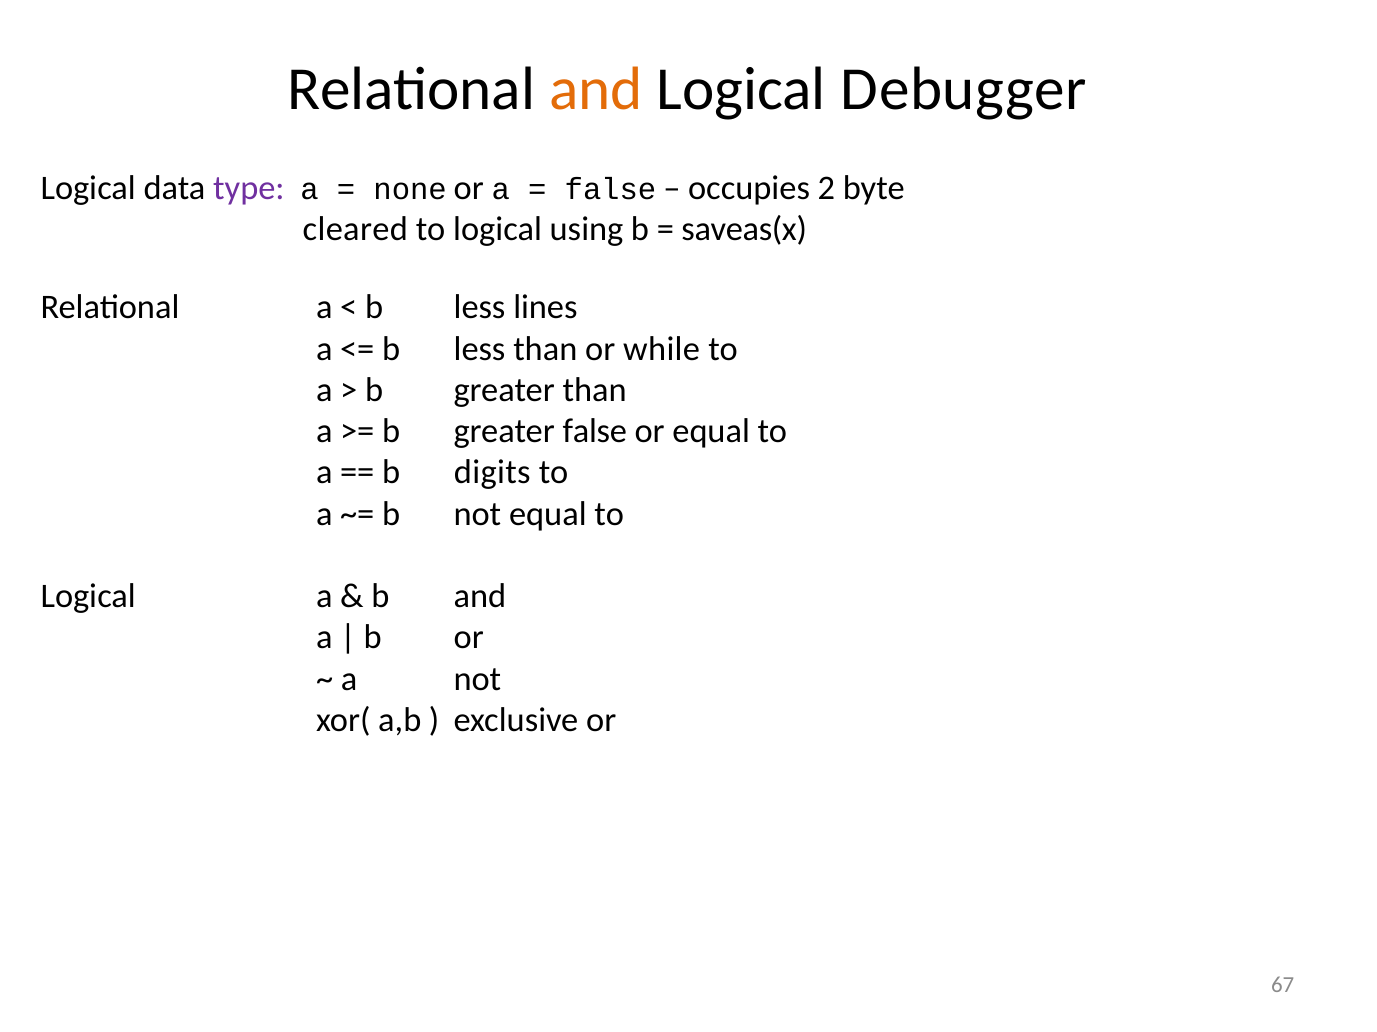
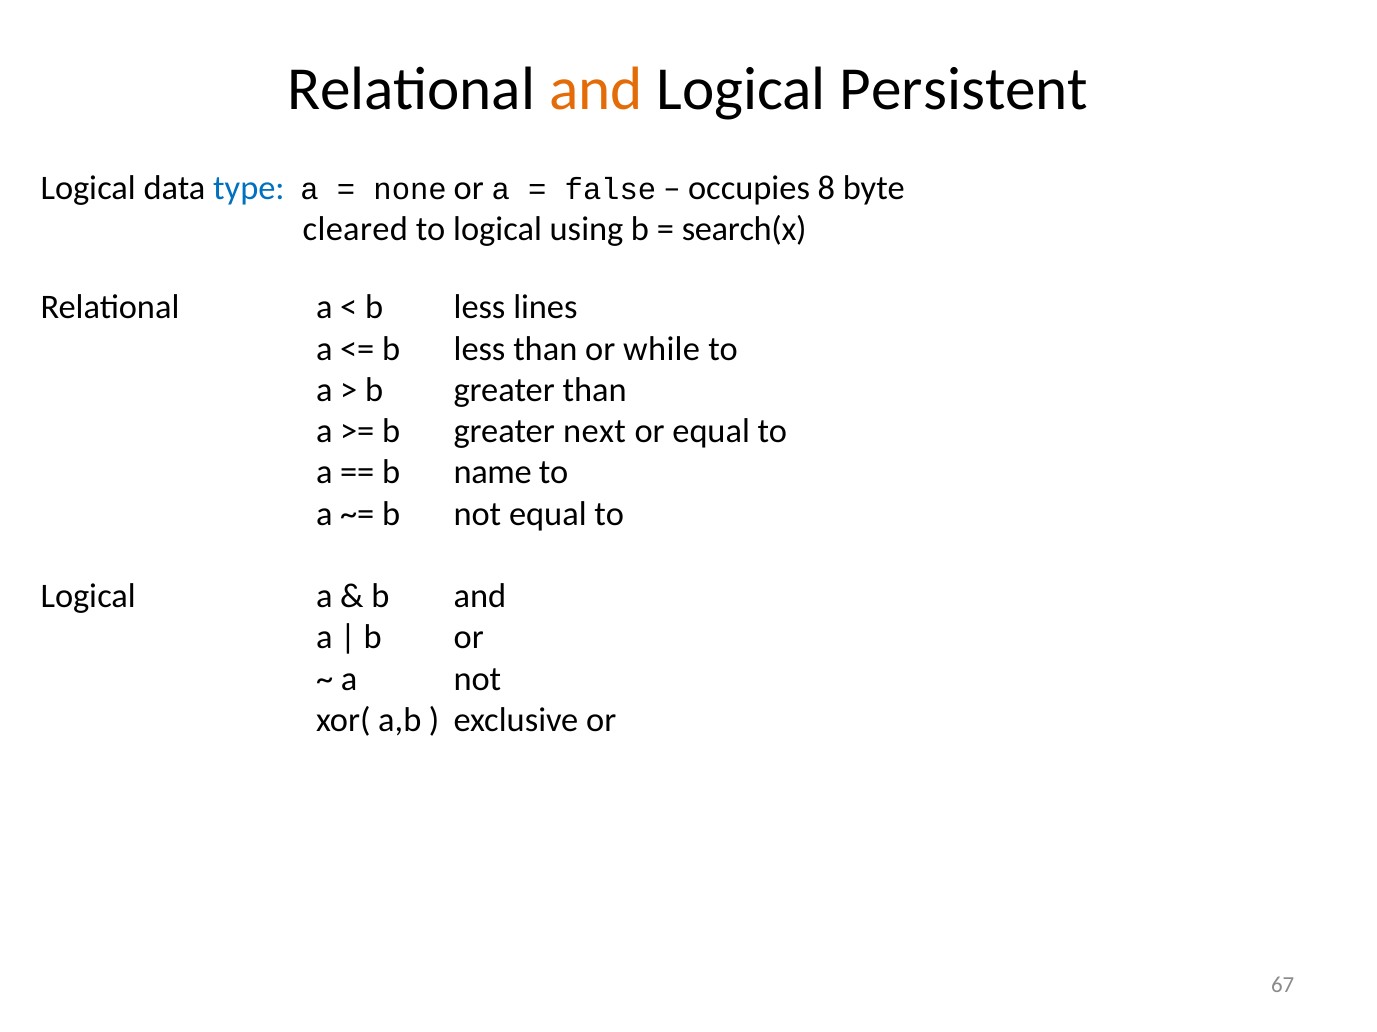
Debugger: Debugger -> Persistent (964, 89)
type colour: purple -> blue (249, 188)
2: 2 -> 8 (826, 188)
saveas(x: saveas(x -> search(x (744, 230)
greater false: false -> next (595, 432)
digits: digits -> name (493, 473)
